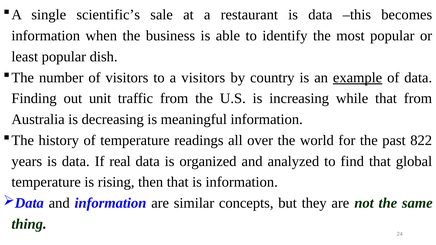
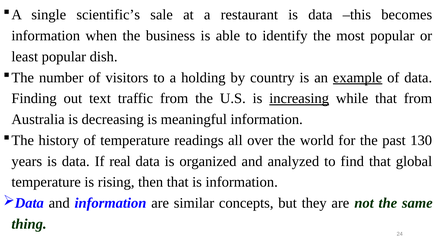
a visitors: visitors -> holding (203, 78)
unit: unit -> text (100, 99)
increasing underline: none -> present (299, 99)
822: 822 -> 130 (421, 140)
